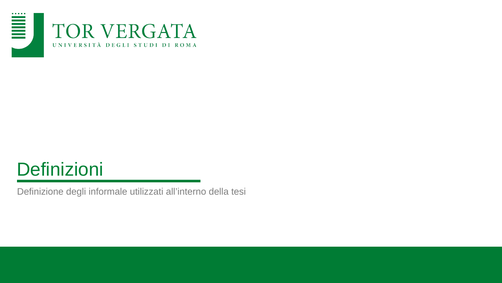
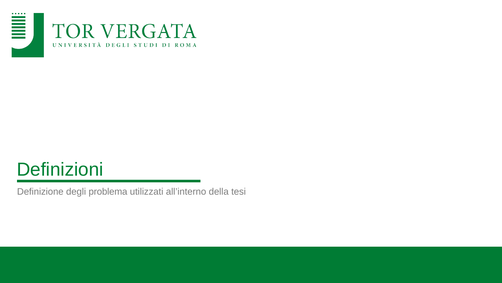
informale: informale -> problema (108, 191)
